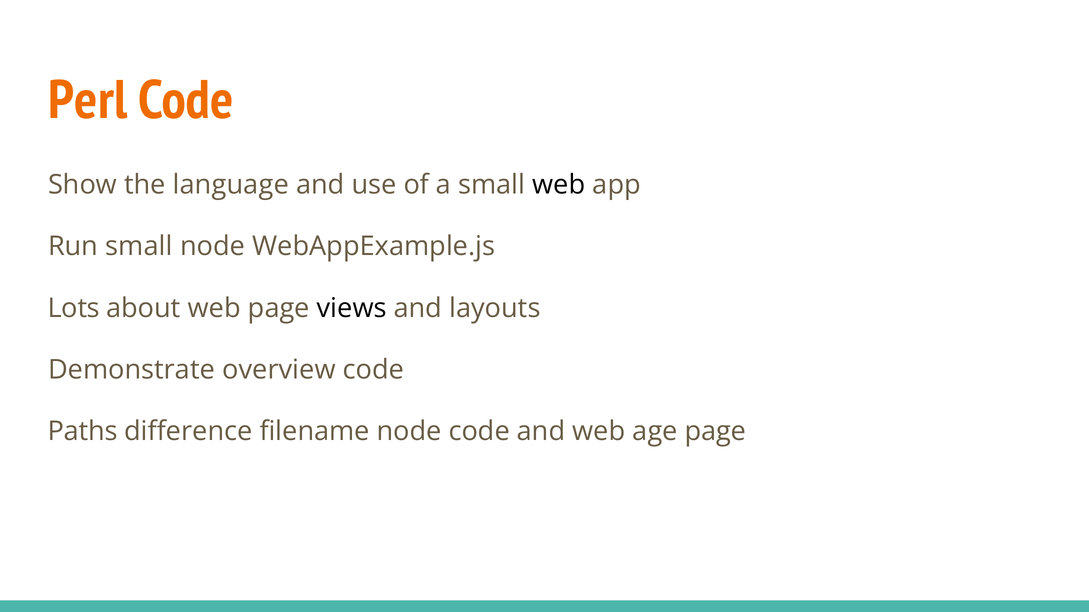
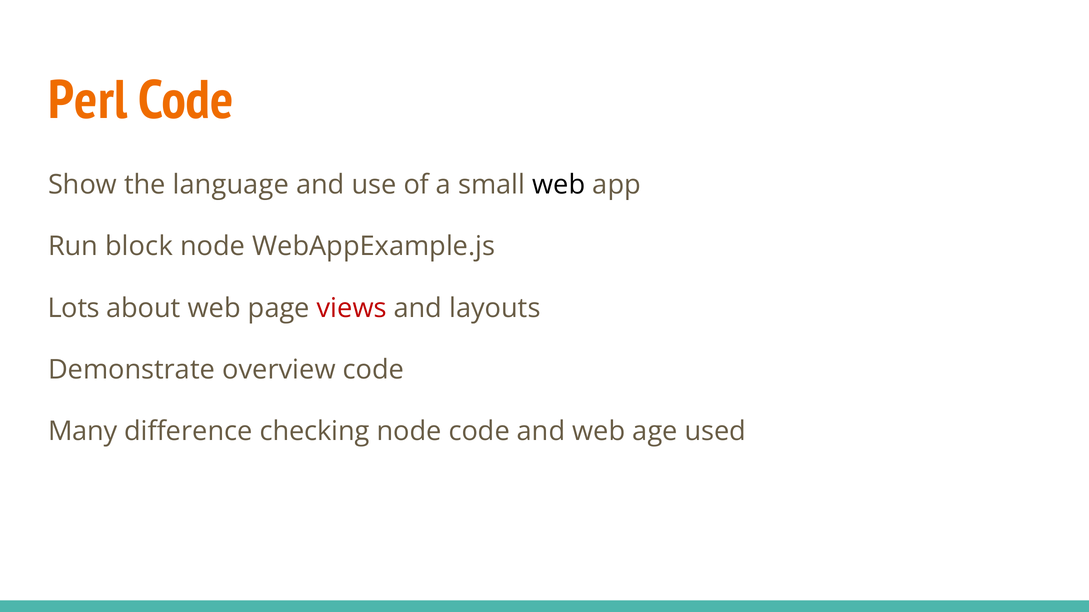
Run small: small -> block (139, 247)
views colour: black -> red (352, 308)
Paths: Paths -> Many (83, 432)
filename: filename -> checking (315, 432)
age page: page -> used (715, 432)
